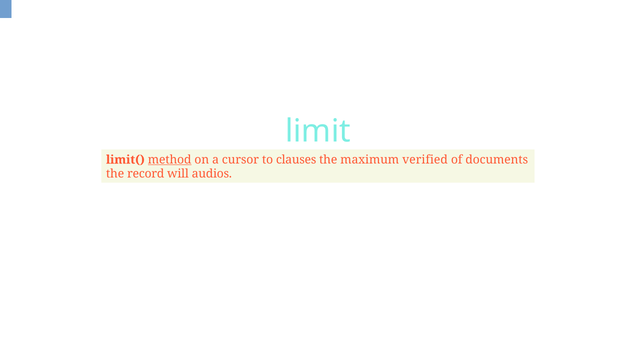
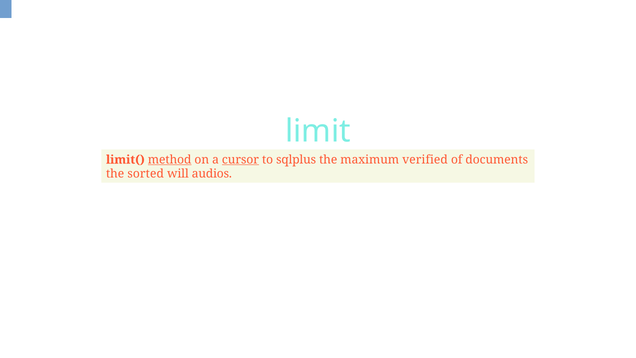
cursor underline: none -> present (240, 160)
clauses: clauses -> sqlplus (296, 160)
record: record -> sorted (146, 174)
